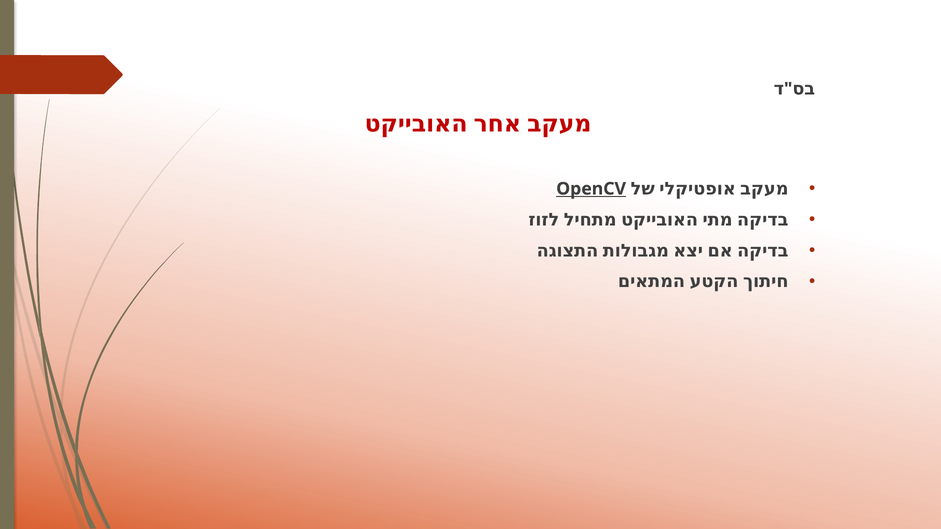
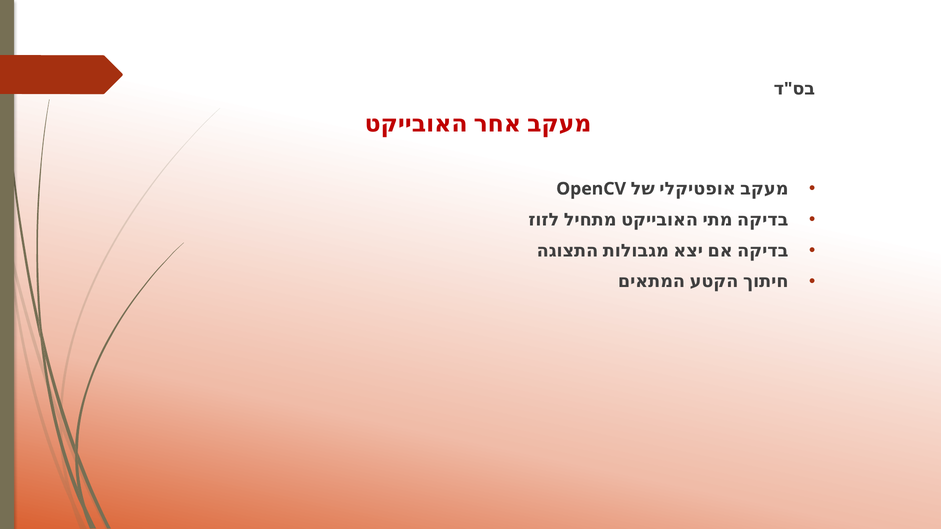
OpenCV underline: present -> none (591, 189)
